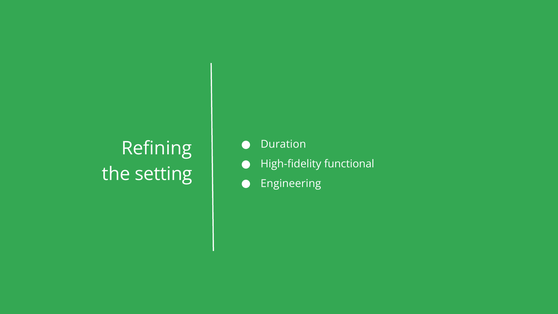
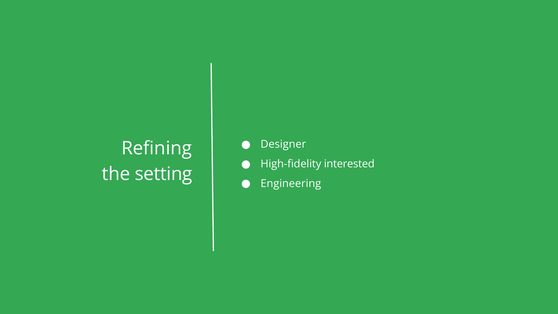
Duration: Duration -> Designer (283, 144)
functional: functional -> interested (349, 164)
